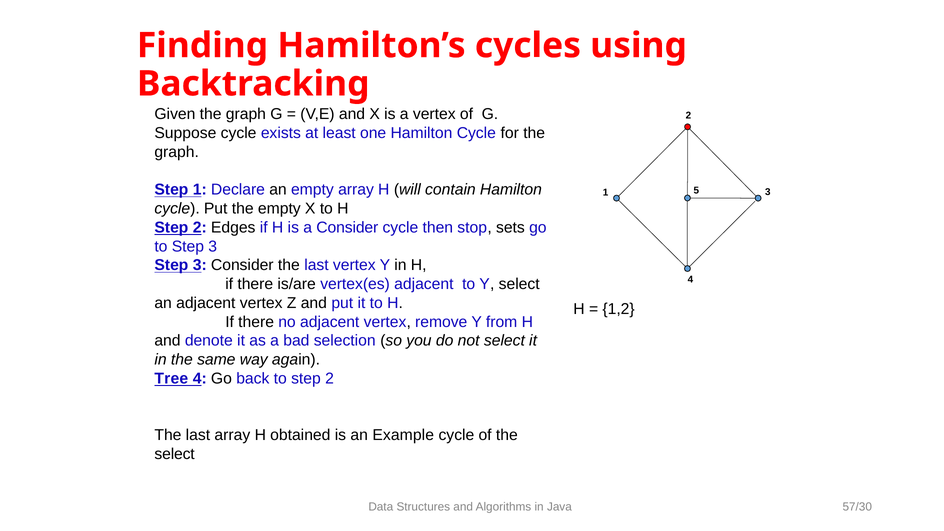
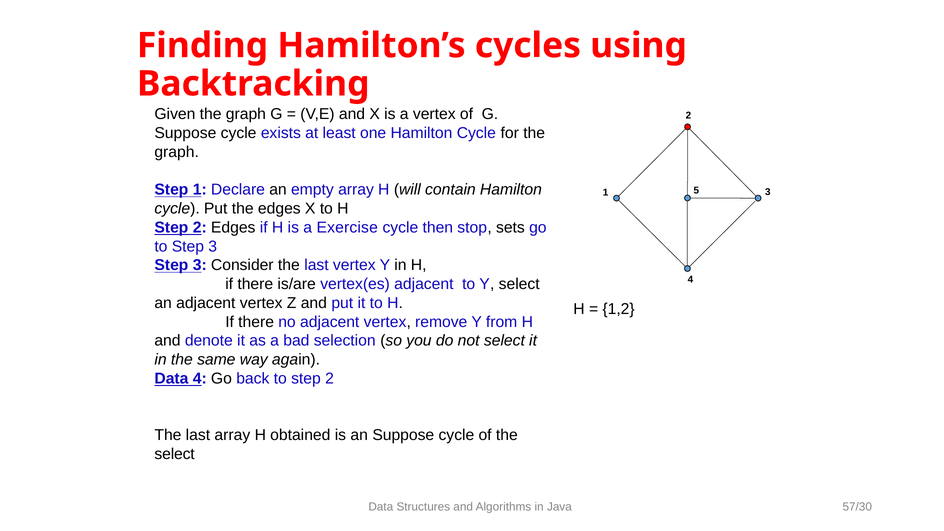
the empty: empty -> edges (279, 209)
a Consider: Consider -> Exercise (347, 228)
Tree: Tree -> Data (171, 378)
an Example: Example -> Suppose (403, 435)
